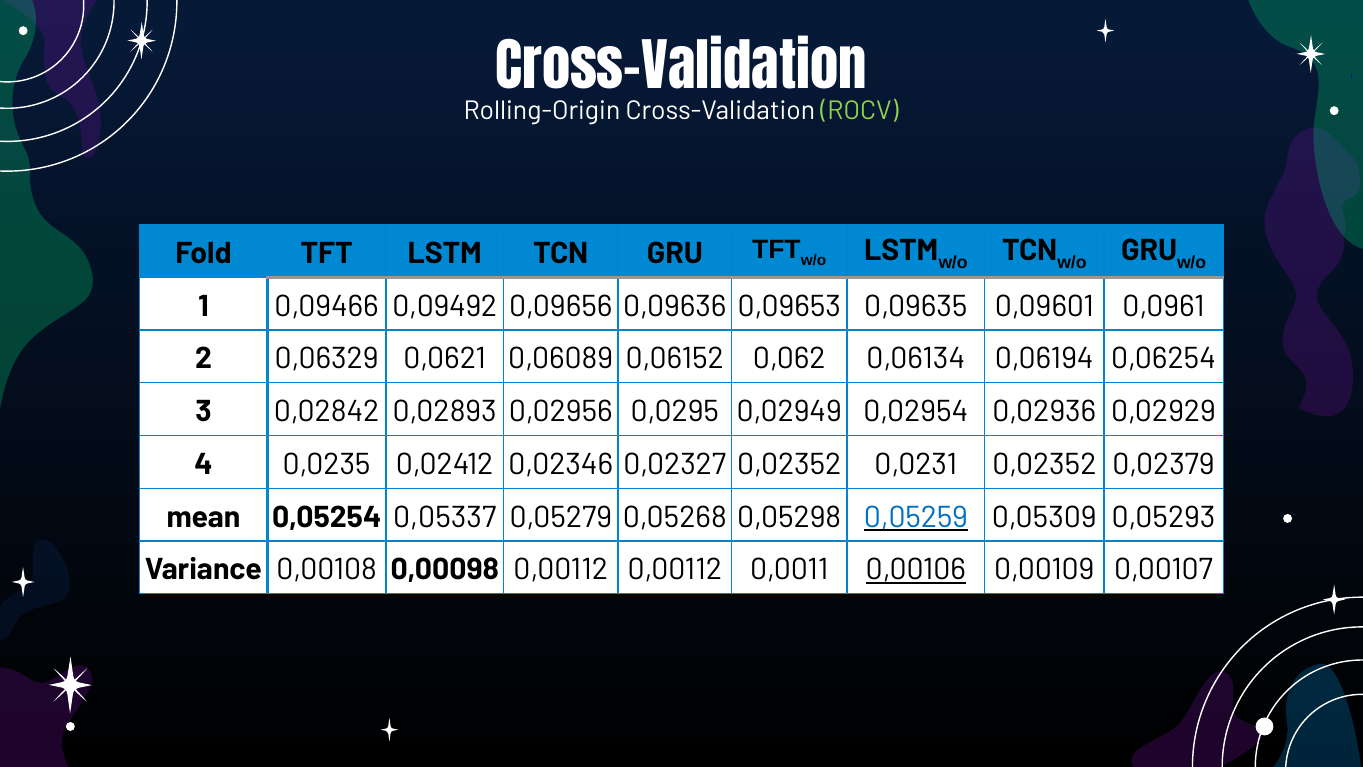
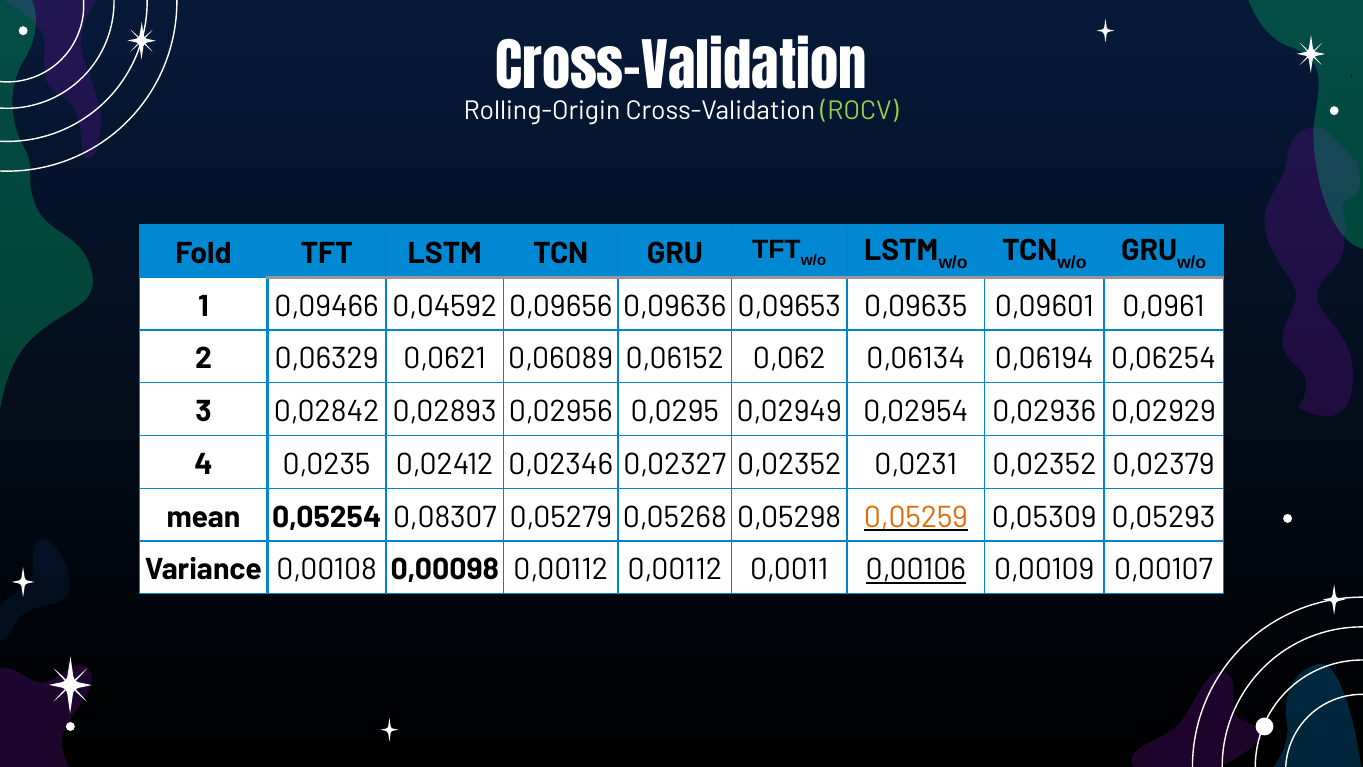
0,09492: 0,09492 -> 0,04592 (445, 306)
0,05337: 0,05337 -> 0,08307 (445, 517)
0,05259 colour: blue -> orange (916, 517)
